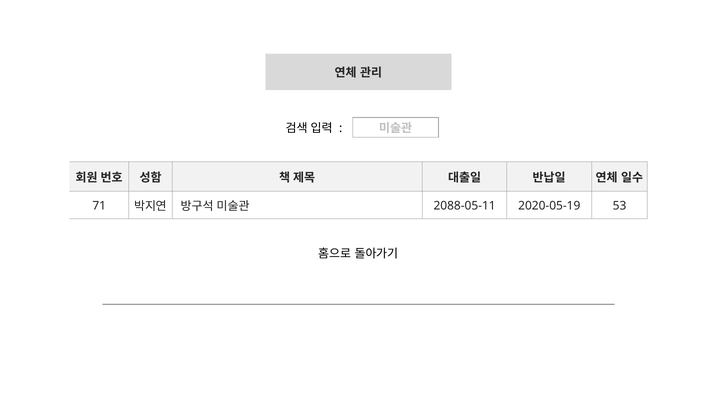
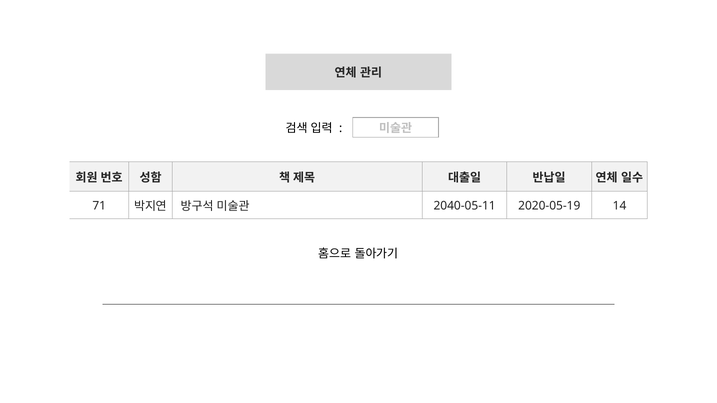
2088-05-11: 2088-05-11 -> 2040-05-11 (465, 206)
53: 53 -> 14 (620, 206)
